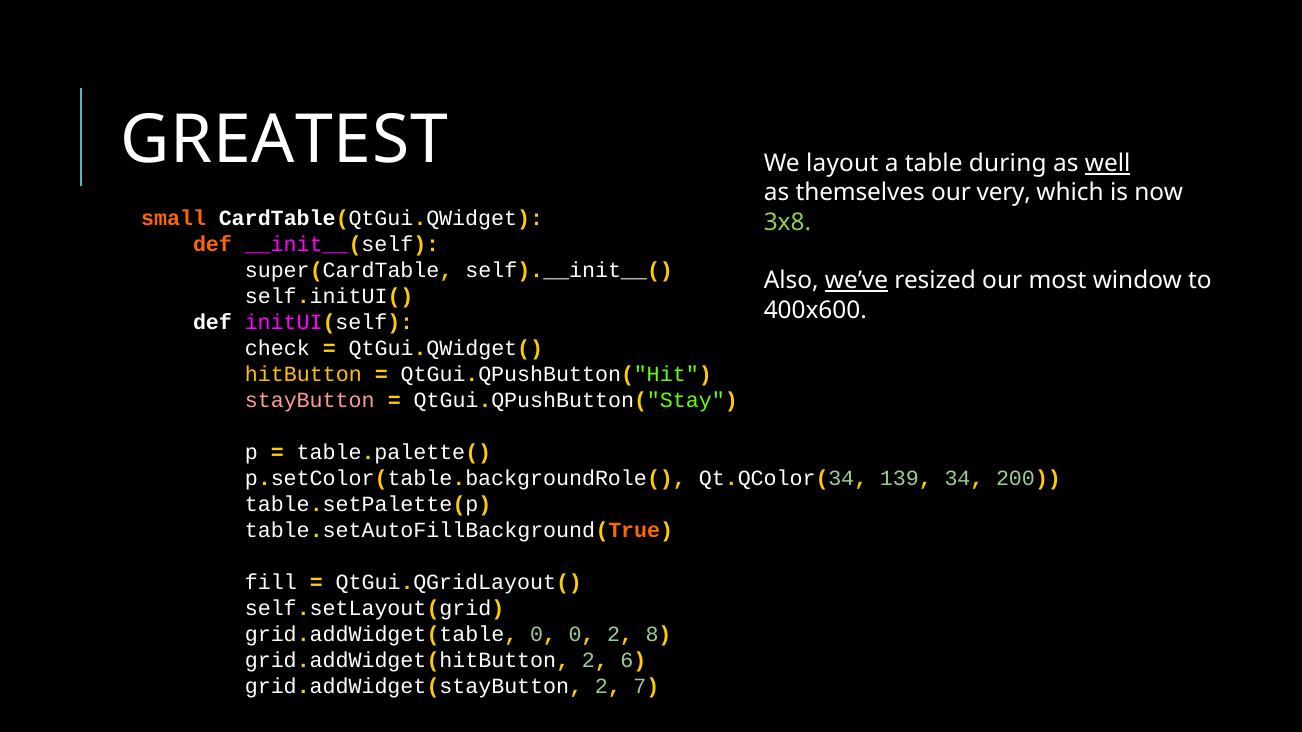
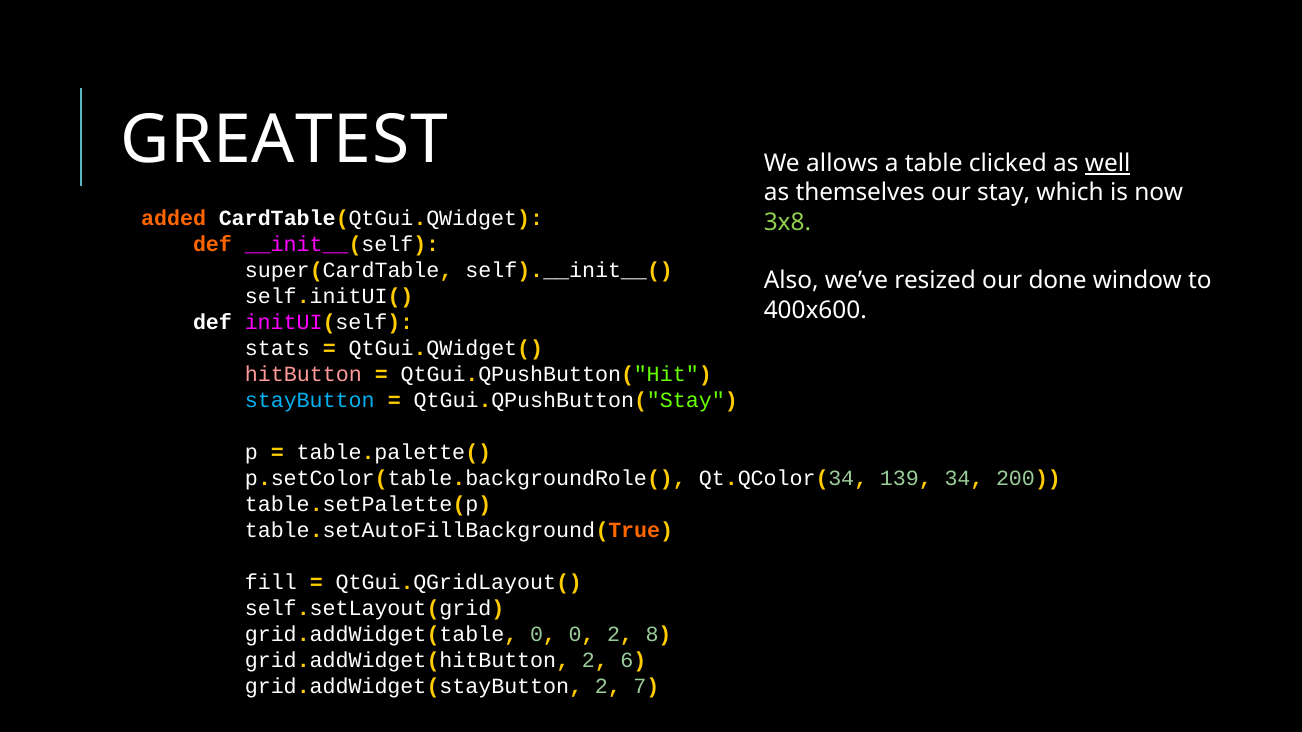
layout: layout -> allows (842, 164)
during: during -> clicked (1008, 164)
very: very -> stay (1004, 193)
small: small -> added (174, 219)
we’ve underline: present -> none (857, 281)
most: most -> done (1058, 281)
check: check -> stats (277, 349)
hitButton colour: yellow -> pink (303, 375)
stayButton colour: pink -> light blue (310, 401)
